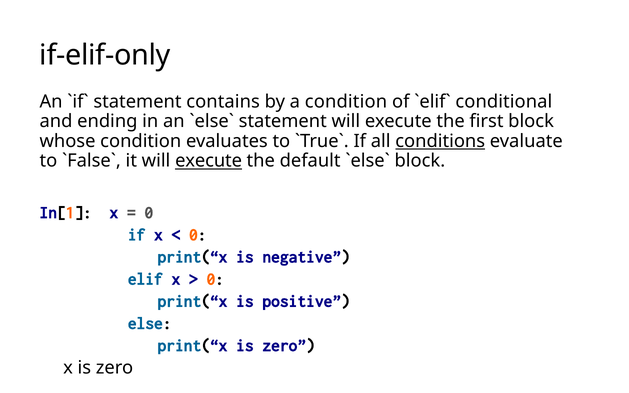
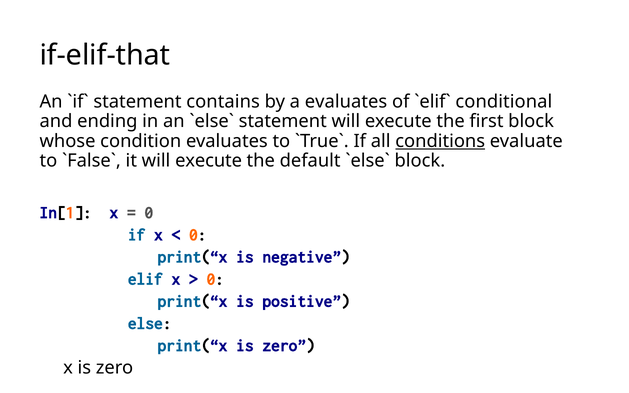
if-elif-only: if-elif-only -> if-elif-that (105, 55)
a condition: condition -> evaluates (346, 102)
execute underline: present -> none (209, 161)
